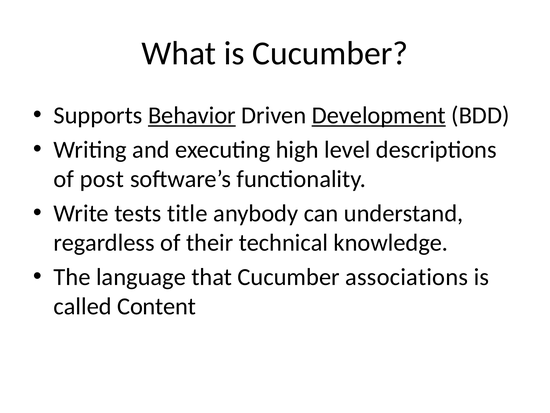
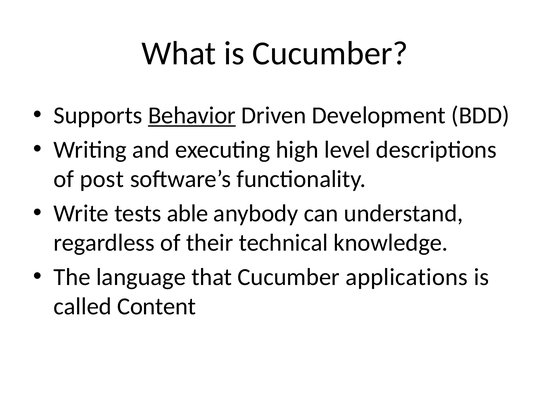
Development underline: present -> none (379, 115)
title: title -> able (188, 213)
associations: associations -> applications (407, 277)
